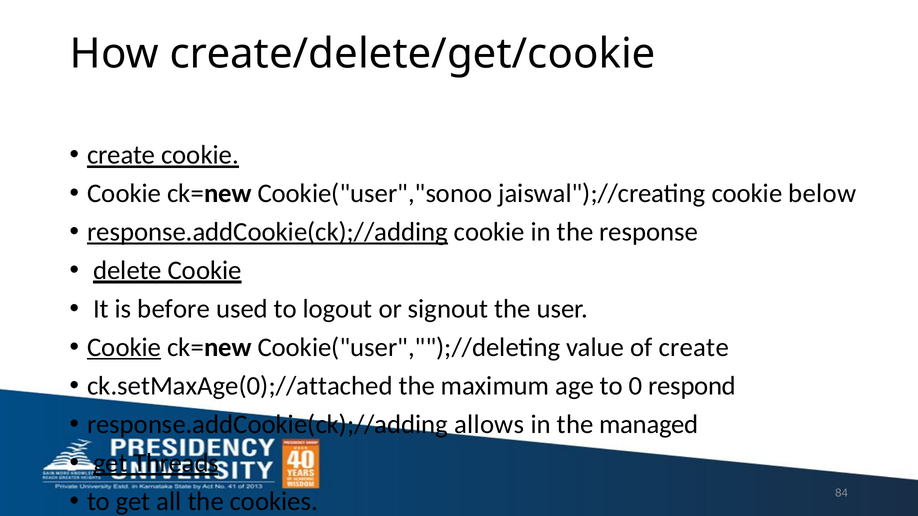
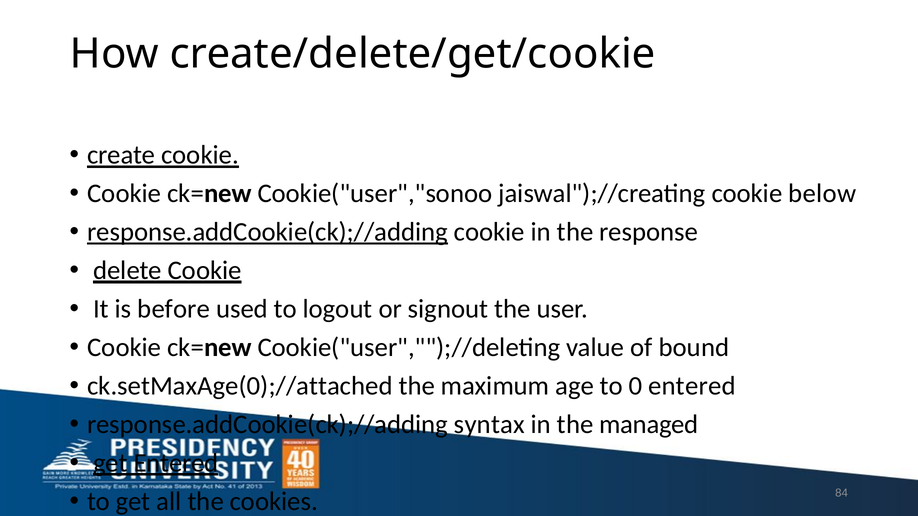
Cookie underline: present -> none (124, 348)
of create: create -> bound (694, 348)
0 respond: respond -> entered (692, 386)
allows: allows -> syntax (489, 425)
get Threads: Threads -> Entered (176, 463)
